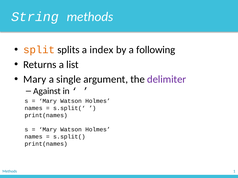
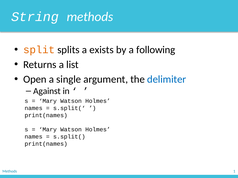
index: index -> exists (102, 50)
Mary: Mary -> Open (35, 80)
delimiter colour: purple -> blue (167, 80)
